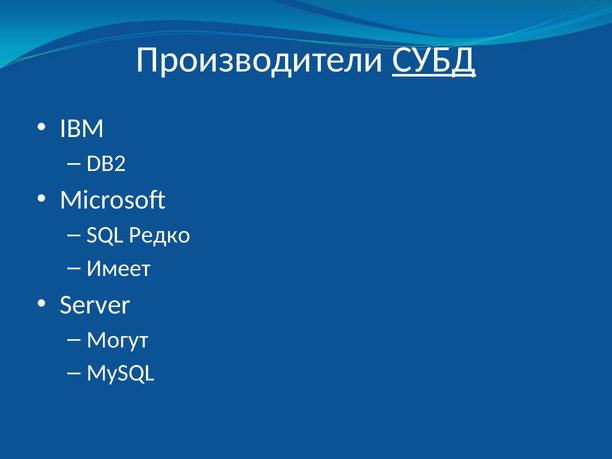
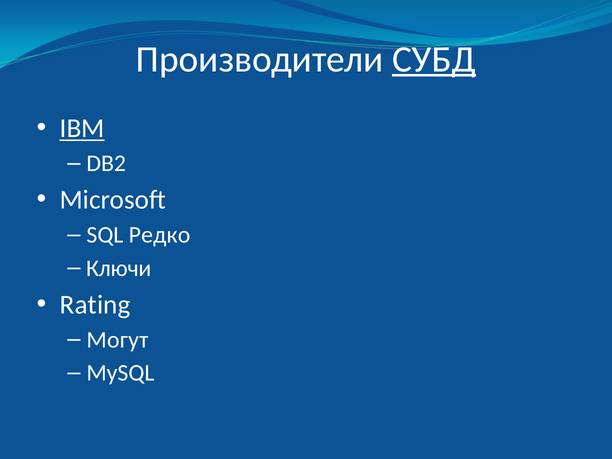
IBM underline: none -> present (82, 128)
Имеет: Имеет -> Ключи (119, 268)
Server: Server -> Rating (95, 305)
